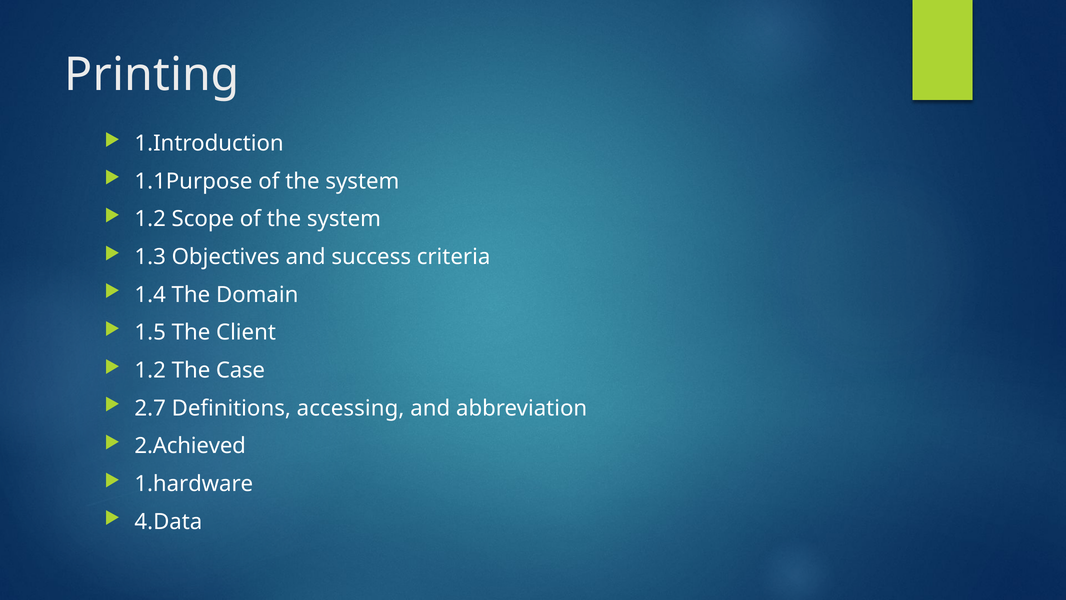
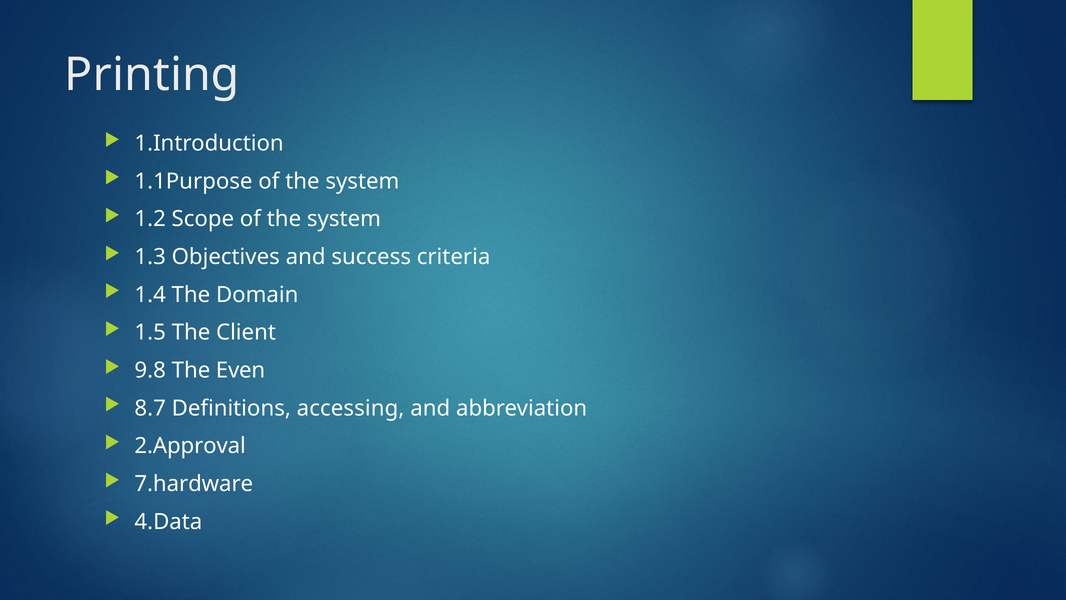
1.2: 1.2 -> 9.8 (150, 370)
Case: Case -> Even (240, 370)
2.7: 2.7 -> 8.7 (150, 408)
2.Achieved: 2.Achieved -> 2.Approval (190, 446)
1.hardware: 1.hardware -> 7.hardware (194, 484)
